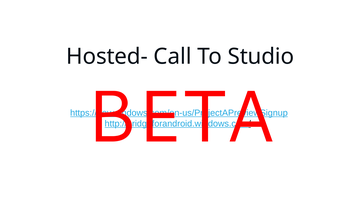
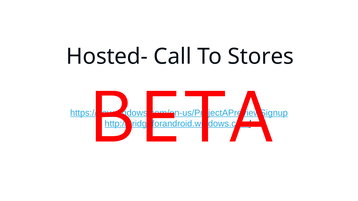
Studio: Studio -> Stores (261, 57)
